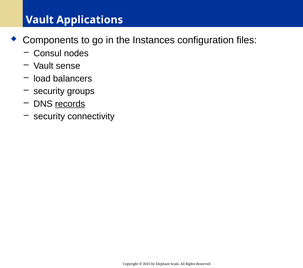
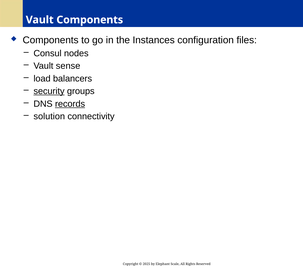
Vault Applications: Applications -> Components (90, 20)
security underline: none -> present (49, 91)
security: security -> solution (49, 117)
